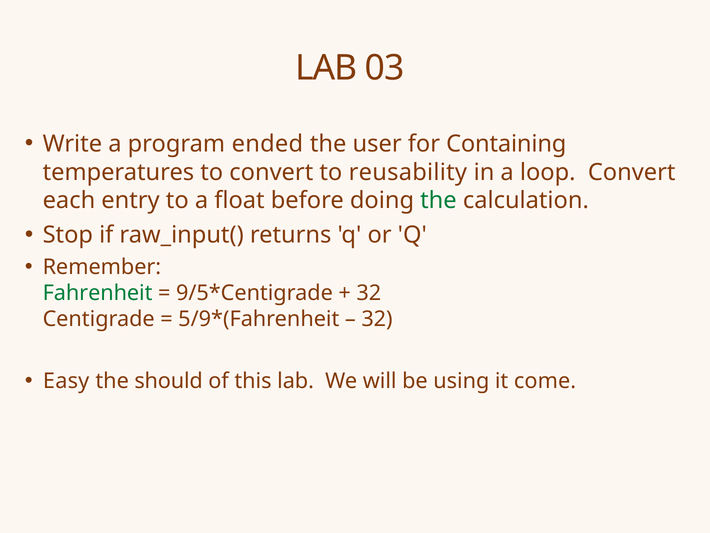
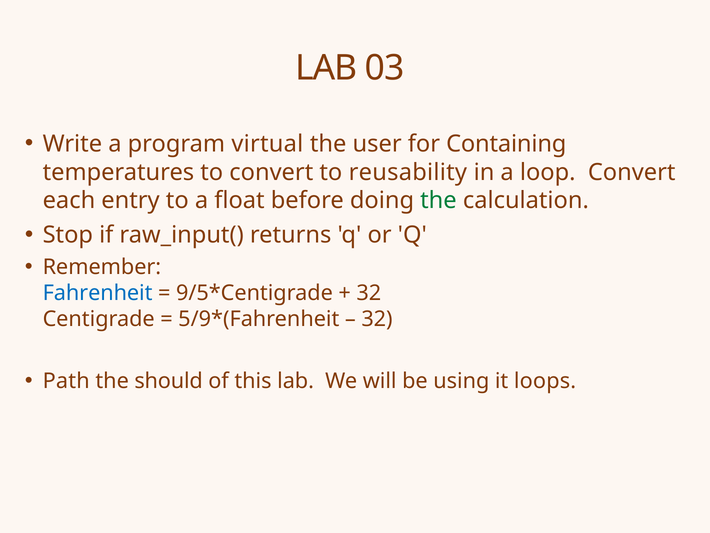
ended: ended -> virtual (267, 144)
Fahrenheit colour: green -> blue (98, 293)
Easy: Easy -> Path (66, 381)
come: come -> loops (545, 381)
